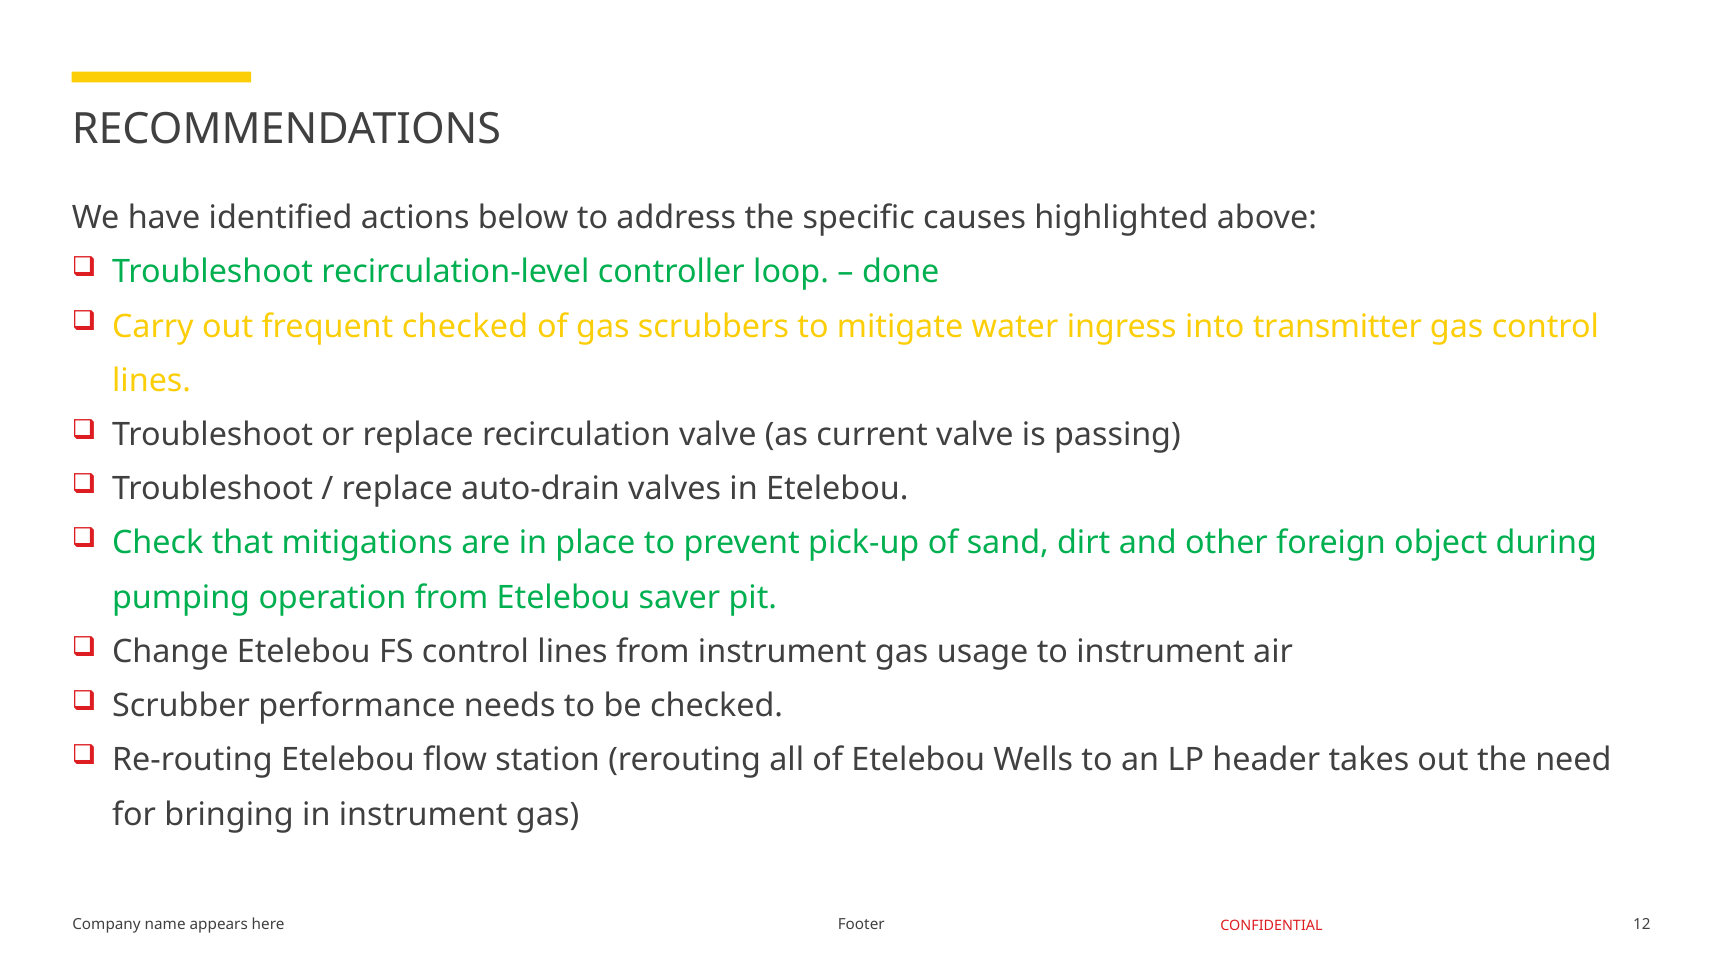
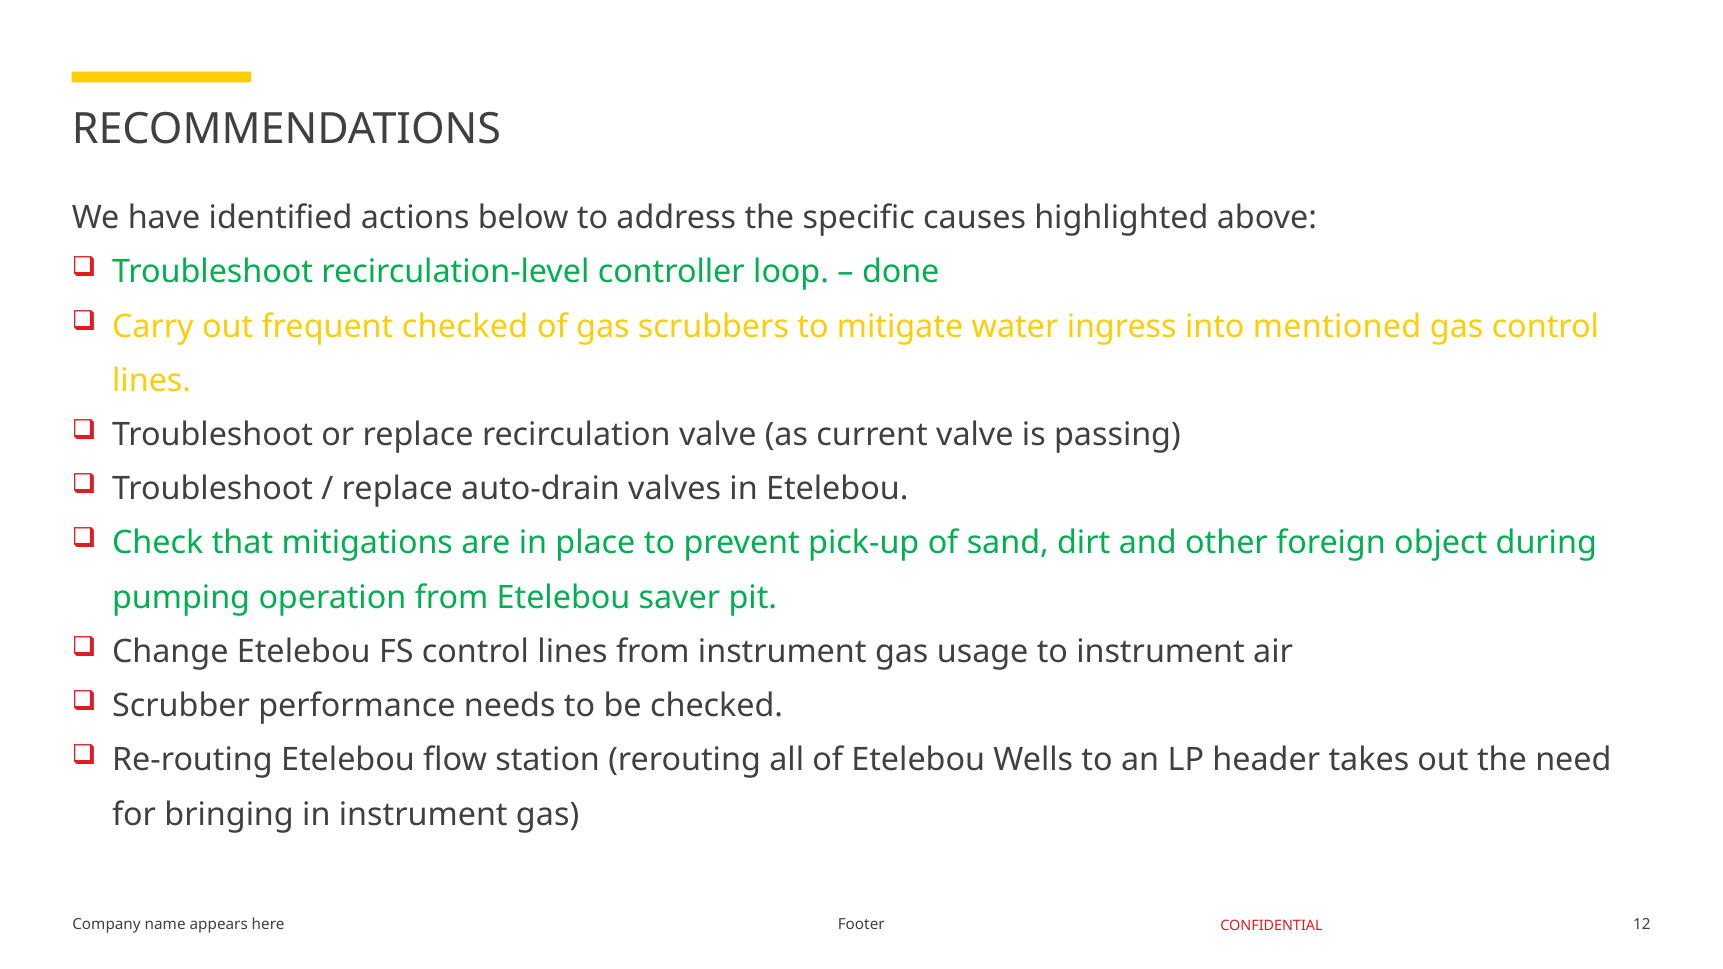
transmitter: transmitter -> mentioned (1337, 326)
